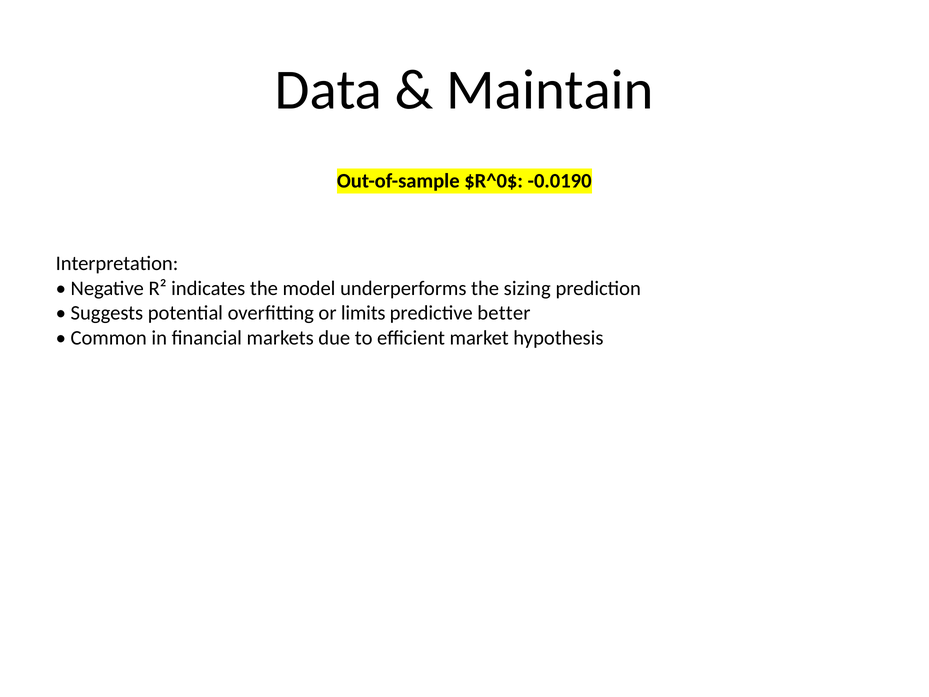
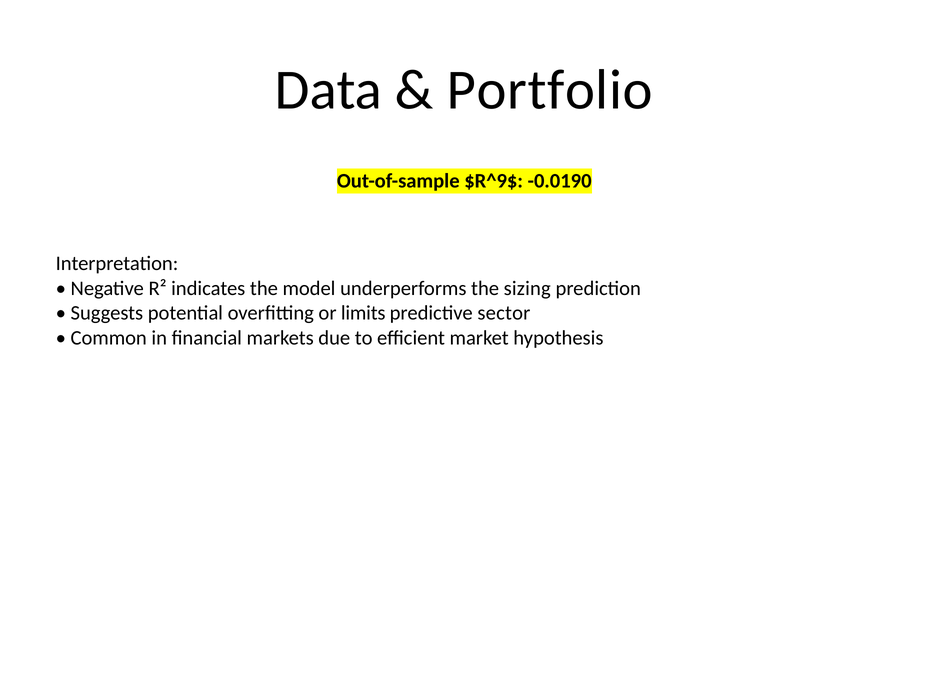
Maintain: Maintain -> Portfolio (550, 90)
$R^0$: $R^0$ -> $R^9$ (494, 181)
better: better -> sector (504, 313)
